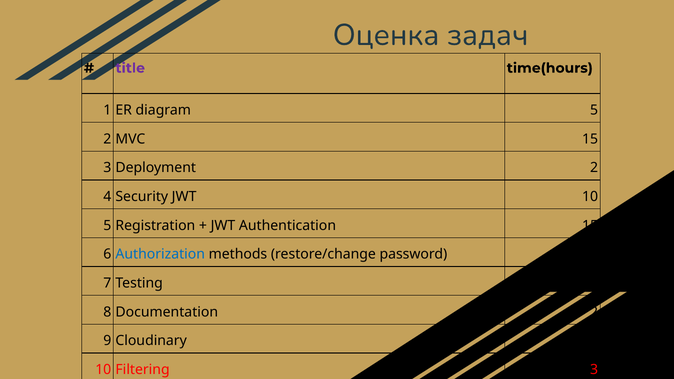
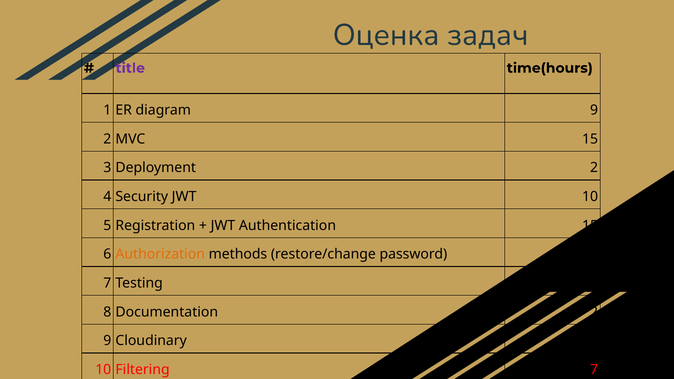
diagram 5: 5 -> 9 (594, 110)
Authorization colour: blue -> orange (160, 254)
Filtering 3: 3 -> 7 (594, 370)
